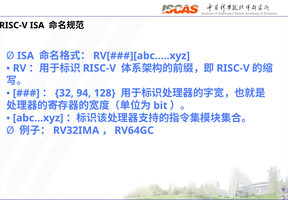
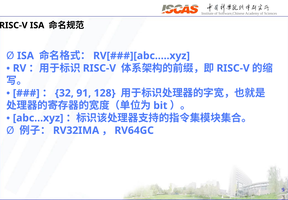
94: 94 -> 91 (84, 93)
